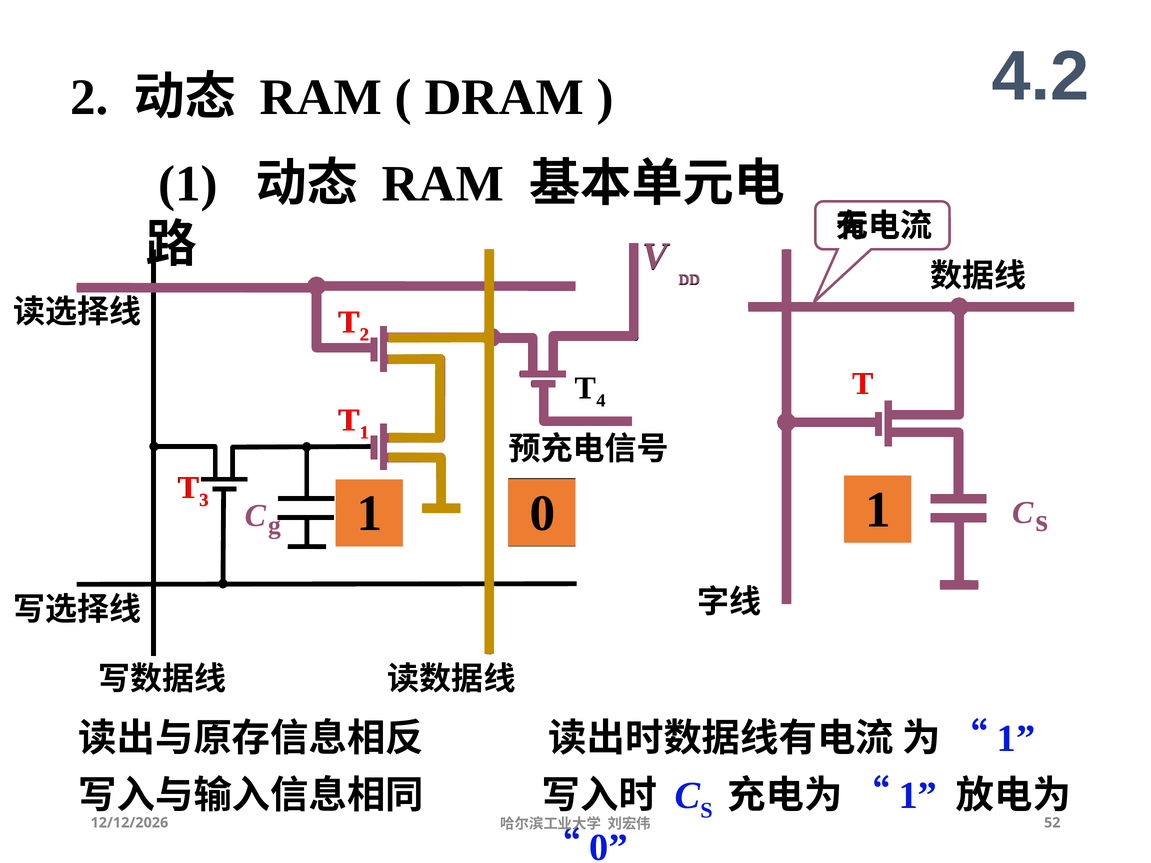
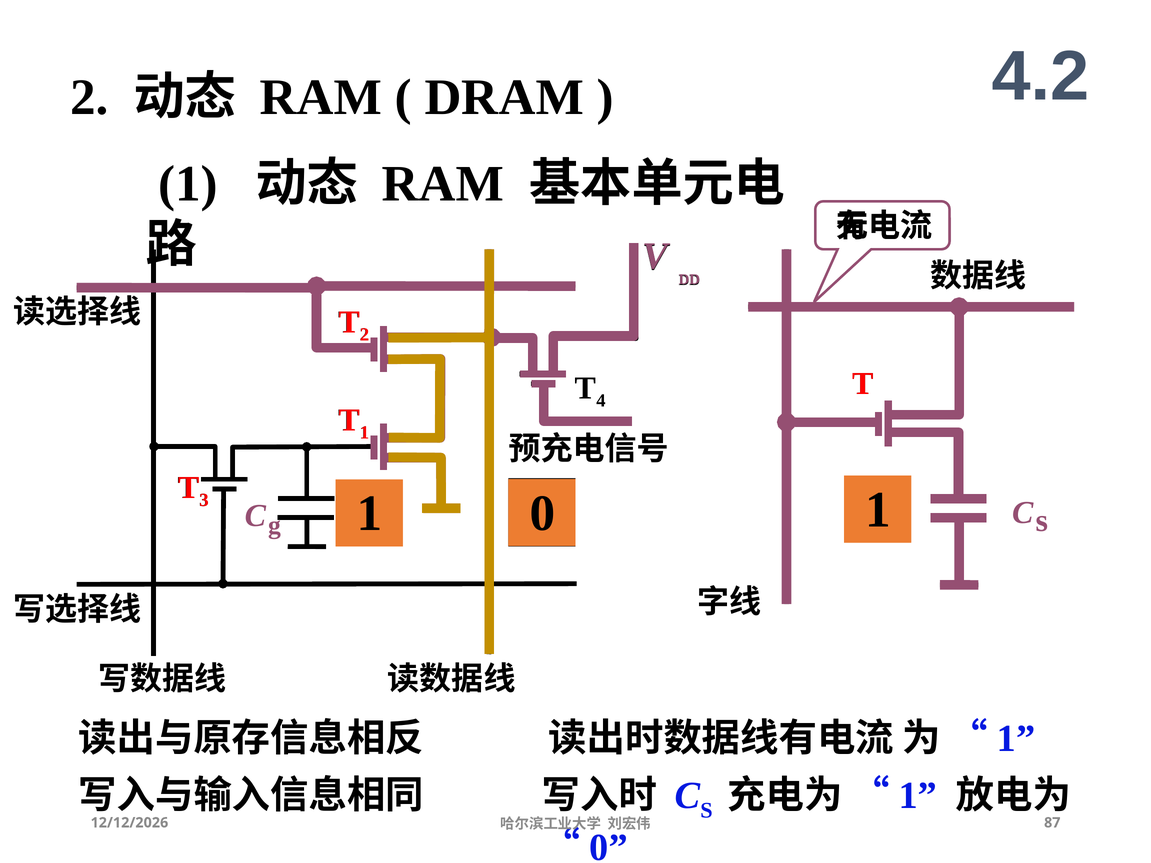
52: 52 -> 87 (1052, 823)
